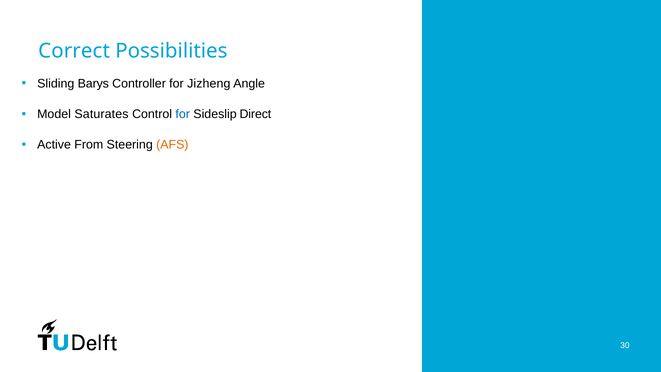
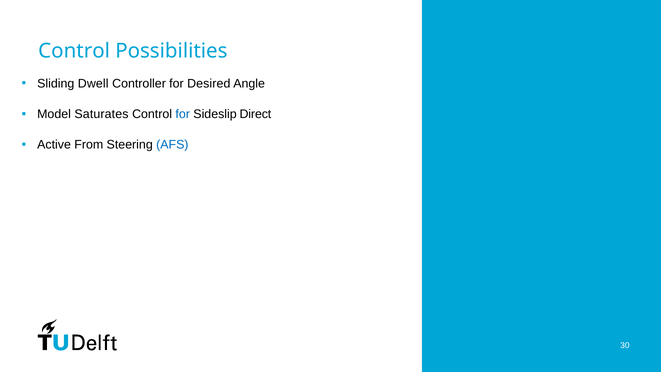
Correct: Correct -> Control (74, 51)
Barys: Barys -> Dwell (93, 84)
Jizheng: Jizheng -> Desired (209, 84)
AFS colour: orange -> blue (172, 145)
